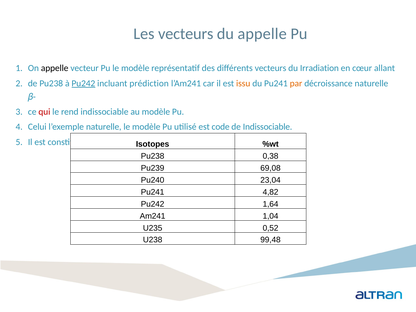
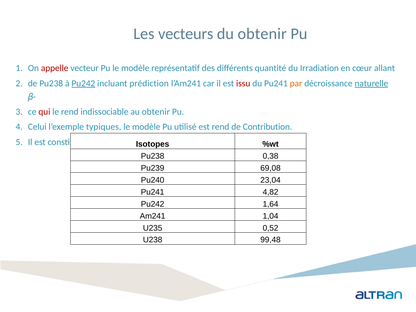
du appelle: appelle -> obtenir (262, 34)
appelle colour: black -> red (55, 68)
différents vecteurs: vecteurs -> quantité (271, 68)
issu colour: orange -> red (243, 83)
naturelle underline: none -> present (371, 83)
au modèle: modèle -> obtenir (156, 112)
l’exemple naturelle: naturelle -> typiques (104, 127)
est code: code -> rend (221, 127)
de Indissociable: Indissociable -> Contribution (268, 127)
